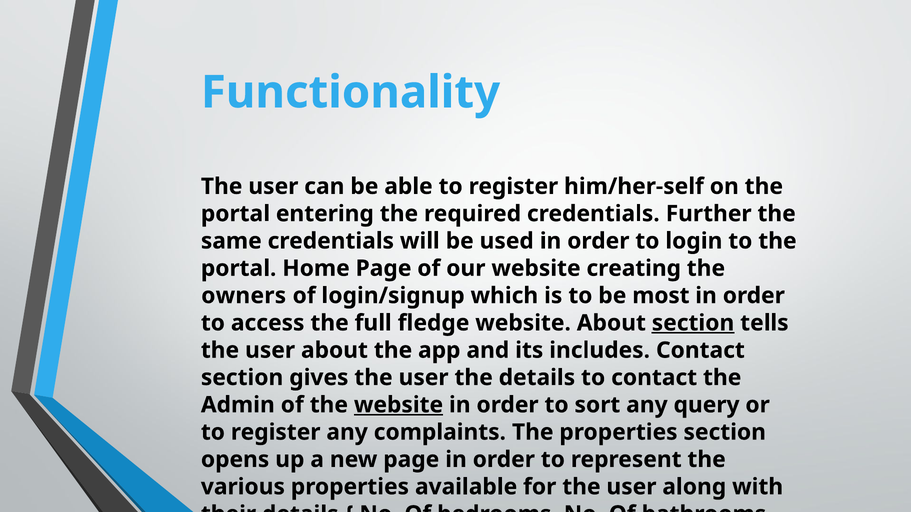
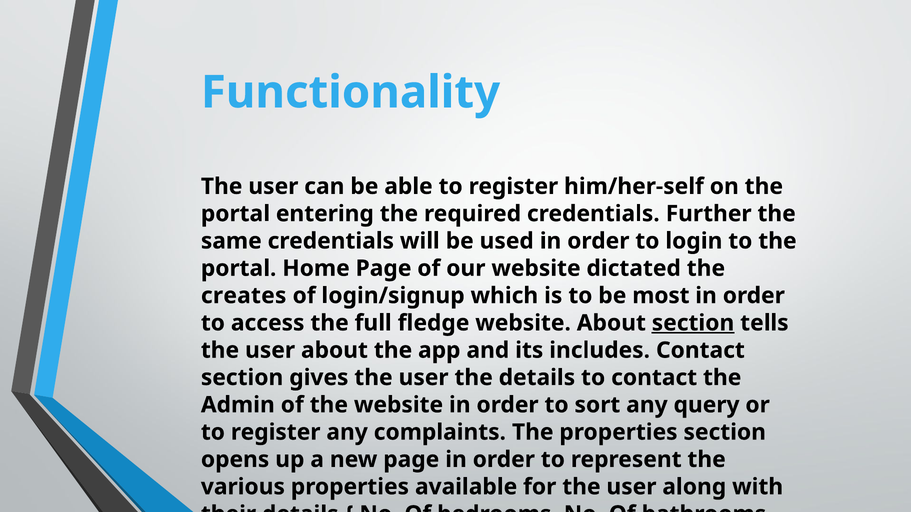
creating: creating -> dictated (634, 269)
owners: owners -> creates (244, 296)
website underline: present -> none (399, 405)
